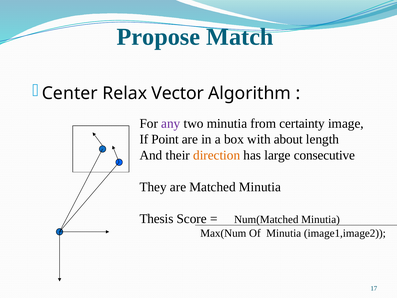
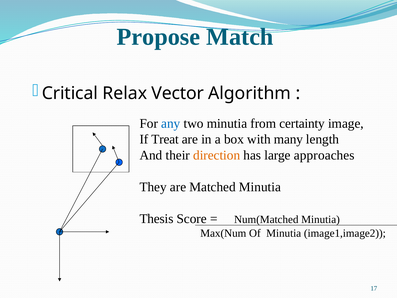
Center: Center -> Critical (70, 93)
any colour: purple -> blue (171, 123)
Point: Point -> Treat (165, 139)
about: about -> many (288, 139)
consecutive: consecutive -> approaches (324, 155)
